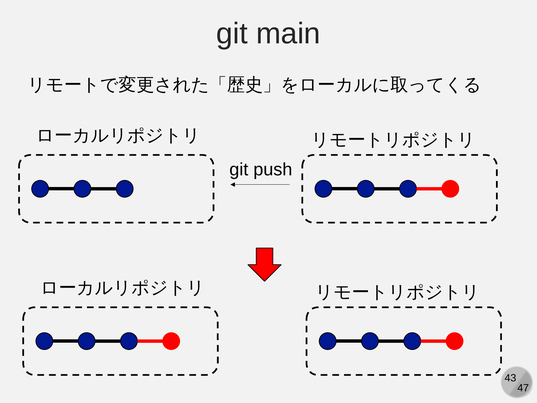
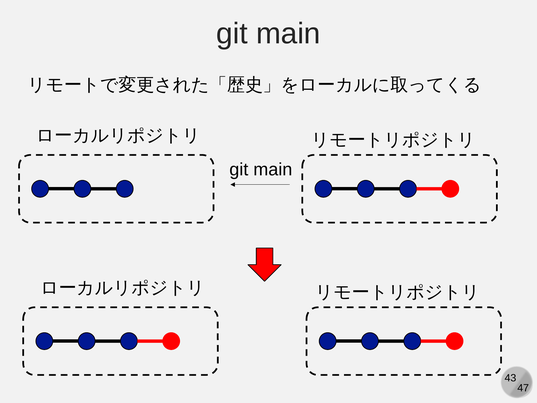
push: push -> main (273, 169)
